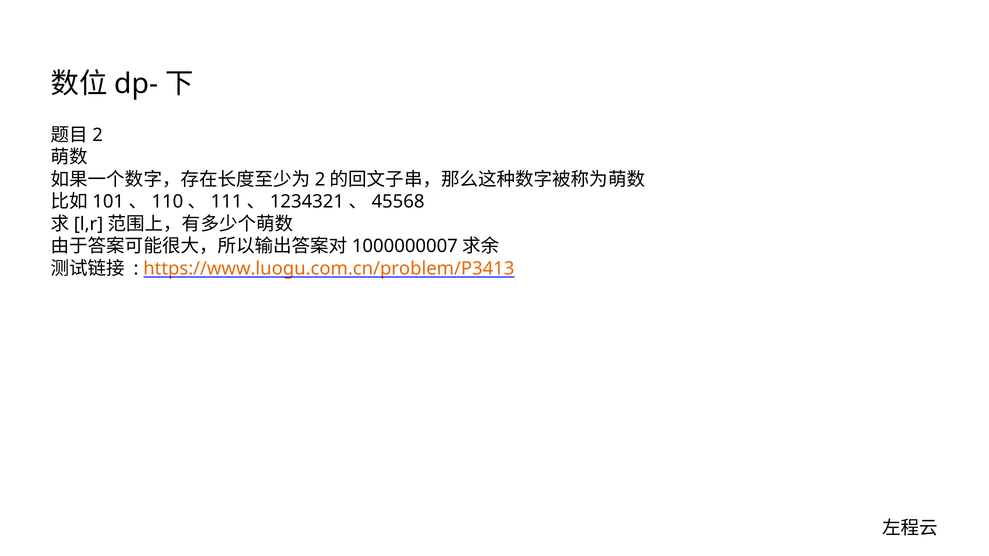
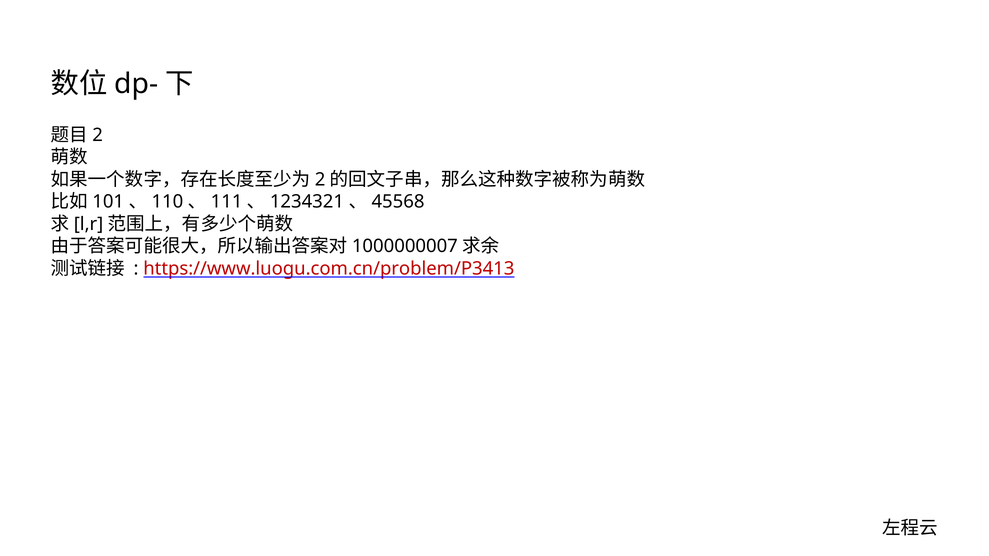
https://www.luogu.com.cn/problem/P3413 colour: orange -> red (329, 269)
